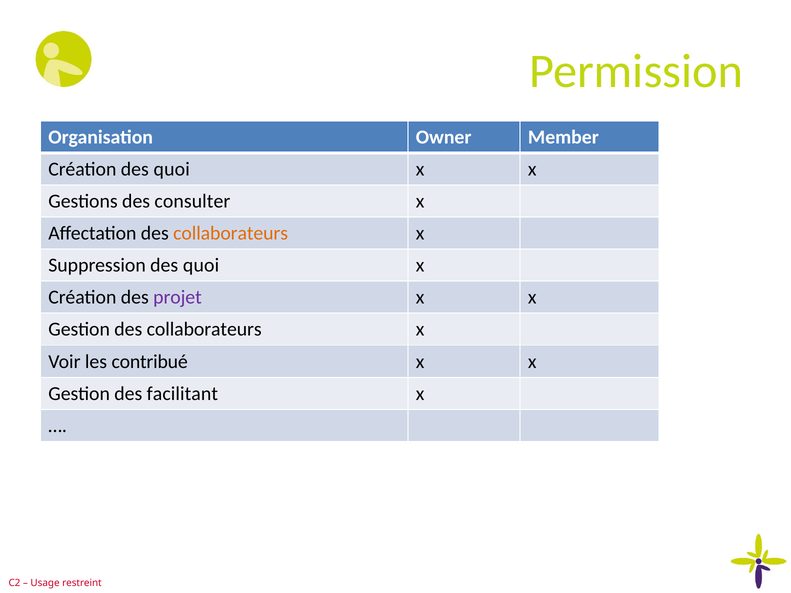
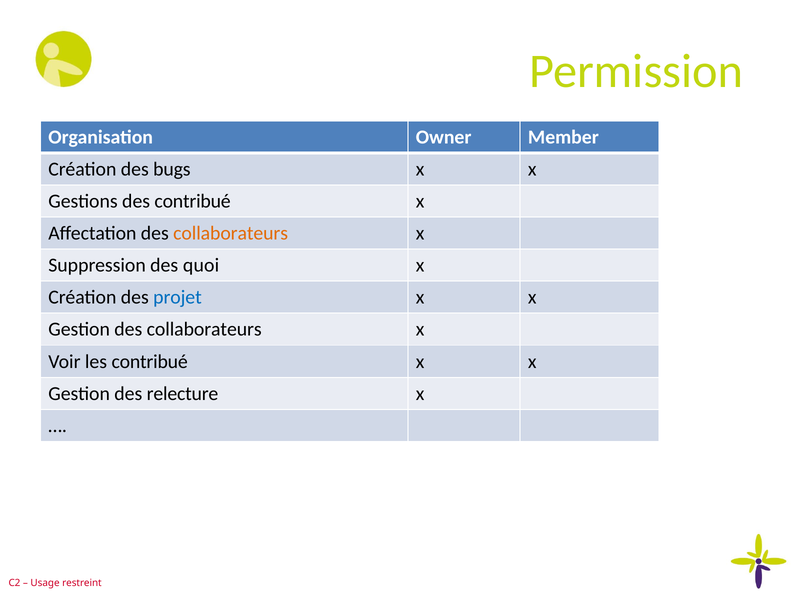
Création des quoi: quoi -> bugs (172, 169)
des consulter: consulter -> contribué (193, 201)
projet colour: purple -> blue (177, 298)
facilitant: facilitant -> relecture (183, 394)
